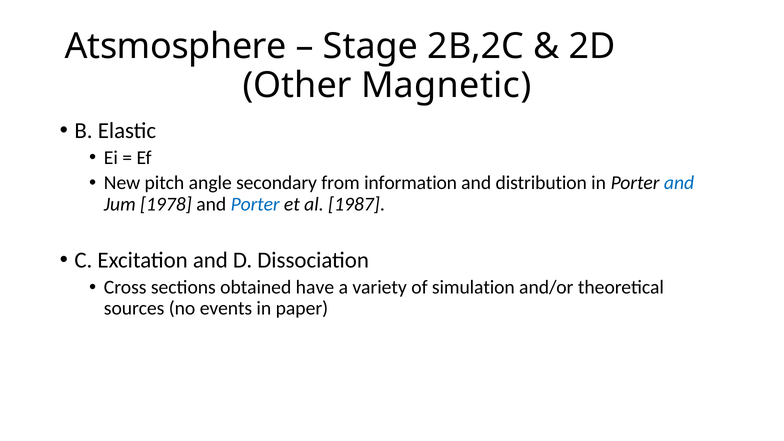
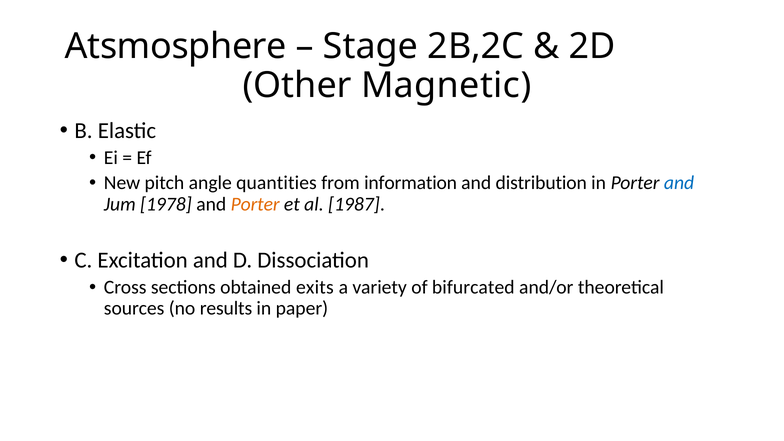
secondary: secondary -> quantities (276, 183)
Porter colour: blue -> orange (255, 204)
have: have -> exits (315, 287)
simulation: simulation -> bifurcated (473, 287)
events: events -> results (226, 309)
